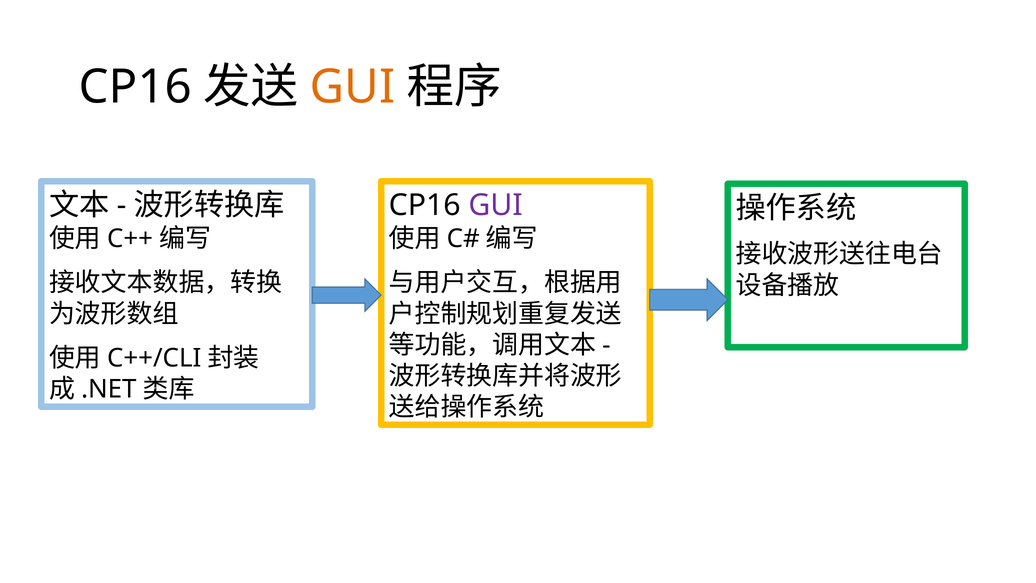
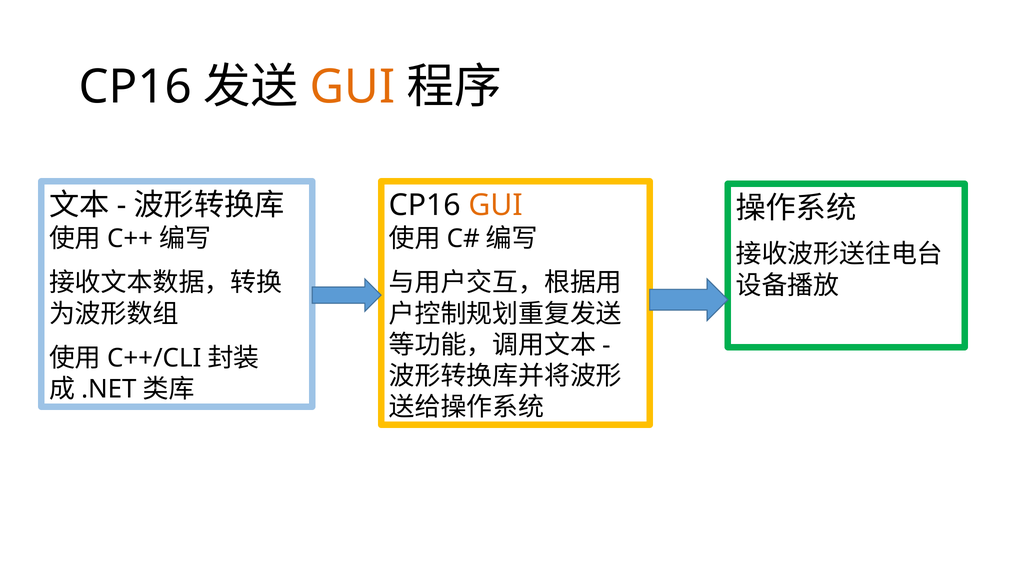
GUI colour: purple -> orange (496, 205)
